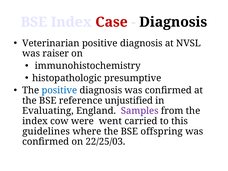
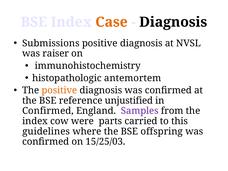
Case colour: red -> orange (111, 22)
Veterinarian: Veterinarian -> Submissions (51, 43)
presumptive: presumptive -> antemortem (133, 78)
positive colour: blue -> orange (59, 90)
Evaluating: Evaluating -> Confirmed (48, 111)
went: went -> parts (110, 121)
22/25/03: 22/25/03 -> 15/25/03 (105, 142)
